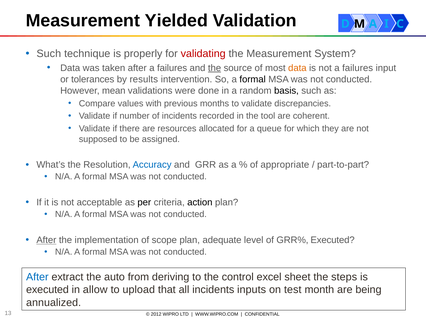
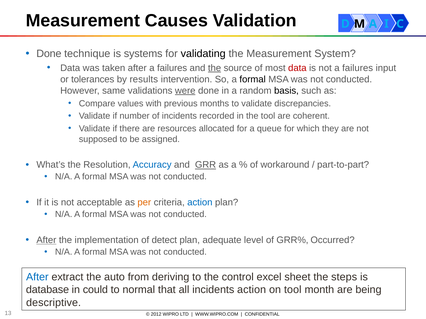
Yielded: Yielded -> Causes (176, 21)
Such: Such -> Done (49, 54)
properly: properly -> systems (143, 54)
validating colour: red -> black (203, 54)
data colour: orange -> red (297, 68)
mean: mean -> same (114, 91)
were underline: none -> present (185, 91)
GRR underline: none -> present (206, 165)
appropriate: appropriate -> workaround (285, 165)
per colour: black -> orange (144, 203)
action colour: black -> blue (200, 203)
scope: scope -> detect (164, 240)
GRR% Executed: Executed -> Occurred (333, 240)
executed: executed -> database (48, 290)
allow: allow -> could (95, 290)
upload: upload -> normal (139, 290)
incidents inputs: inputs -> action (252, 290)
on test: test -> tool (293, 290)
annualized: annualized -> descriptive (54, 303)
